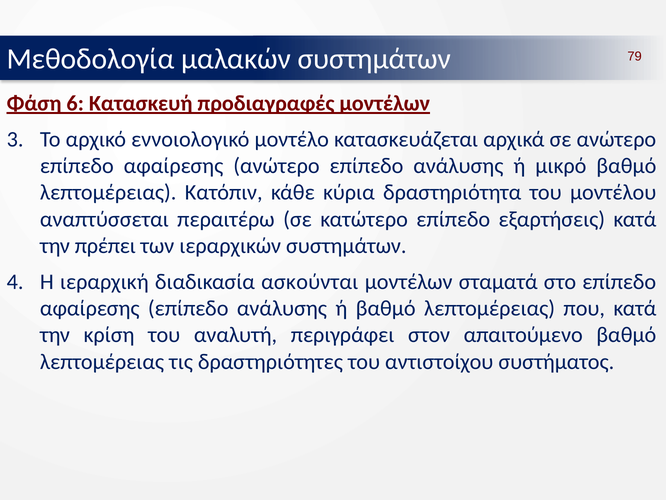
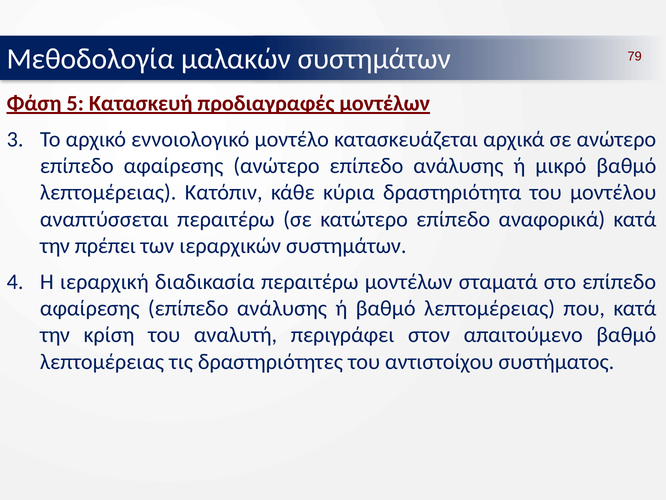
6: 6 -> 5 (75, 103)
εξαρτήσεις: εξαρτήσεις -> αναφορικά (552, 219)
διαδικασία ασκούνται: ασκούνται -> περαιτέρω (310, 282)
